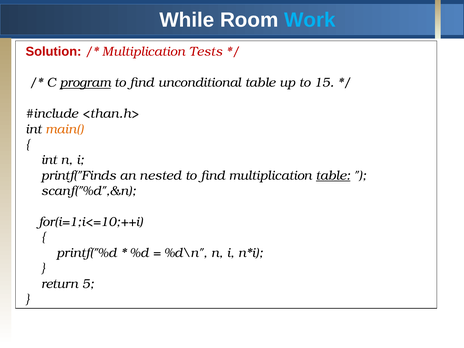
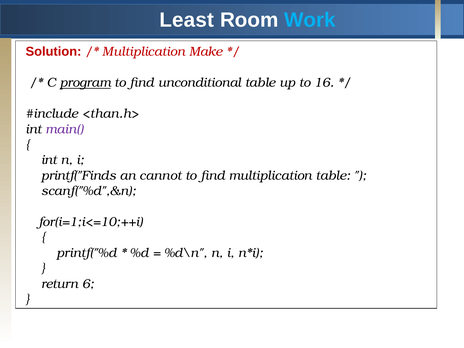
While: While -> Least (187, 20)
Tests: Tests -> Make (206, 52)
15: 15 -> 16 (324, 83)
main( colour: orange -> purple (65, 129)
nested: nested -> cannot (161, 176)
table underline: present -> none (333, 176)
5: 5 -> 6 (88, 284)
